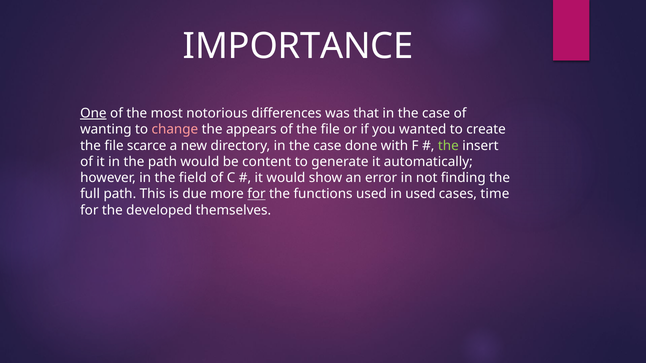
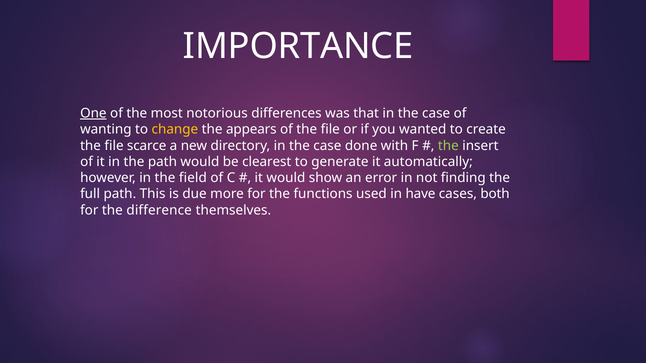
change colour: pink -> yellow (175, 130)
content: content -> clearest (267, 162)
for underline: present -> none (257, 194)
in used: used -> have (420, 194)
time: time -> both (495, 194)
developed: developed -> difference (159, 210)
